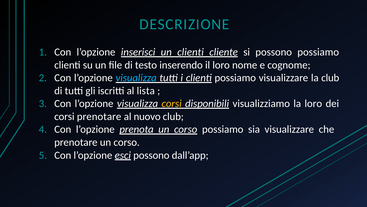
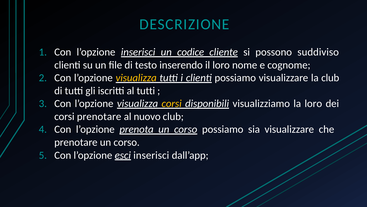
un clienti: clienti -> codice (191, 52)
possono possiamo: possiamo -> suddiviso (318, 52)
visualizza colour: light blue -> yellow (136, 78)
al lista: lista -> tutti (146, 91)
esci possono: possono -> inserisci (151, 155)
